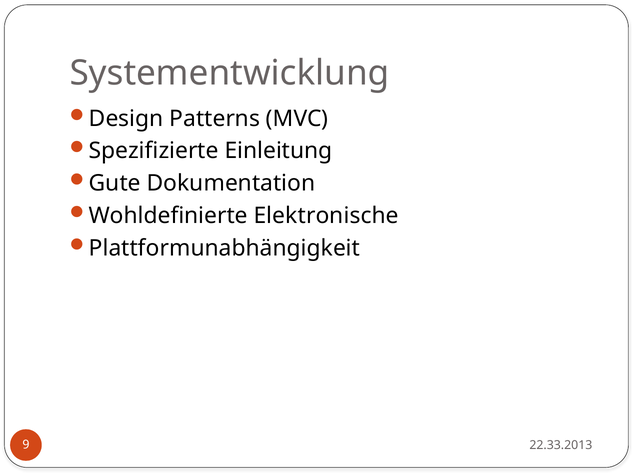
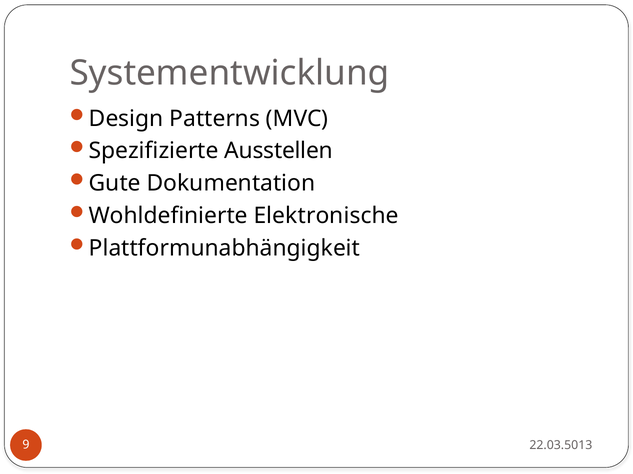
Einleitung: Einleitung -> Ausstellen (279, 151)
22.33.2013: 22.33.2013 -> 22.03.5013 (561, 446)
